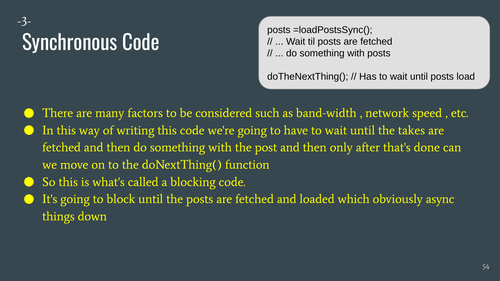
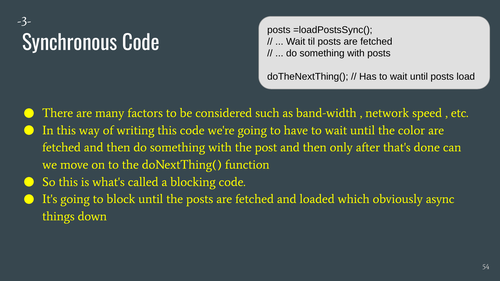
takes: takes -> color (412, 130)
